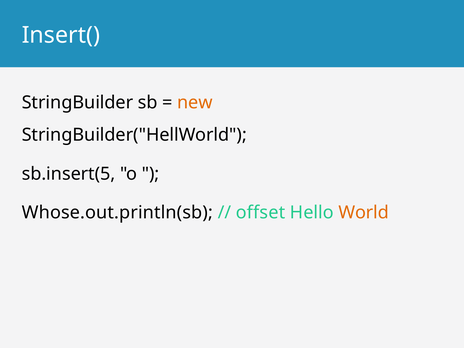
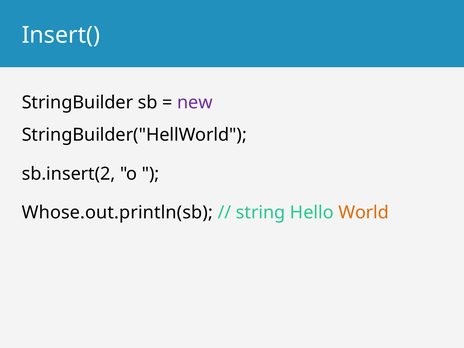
new colour: orange -> purple (195, 102)
sb.insert(5: sb.insert(5 -> sb.insert(2 (69, 174)
offset: offset -> string (261, 213)
